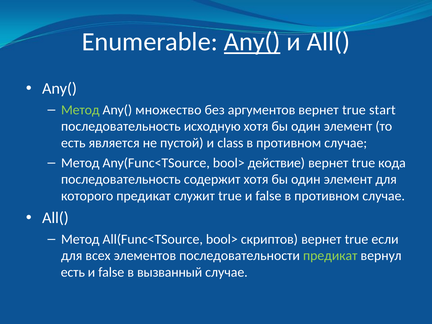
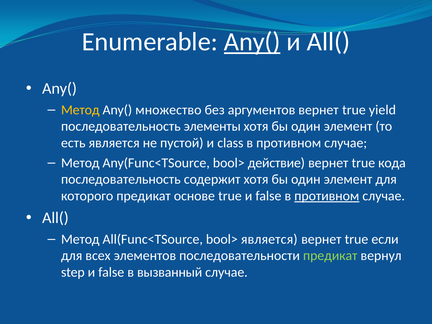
Метод colour: light green -> yellow (80, 110)
start: start -> yield (382, 110)
исходную: исходную -> элементы (212, 126)
служит: служит -> основе (194, 196)
противном underline: none -> present (327, 196)
bool> скриптов: скриптов -> является (269, 239)
есть: есть -> step (73, 272)
